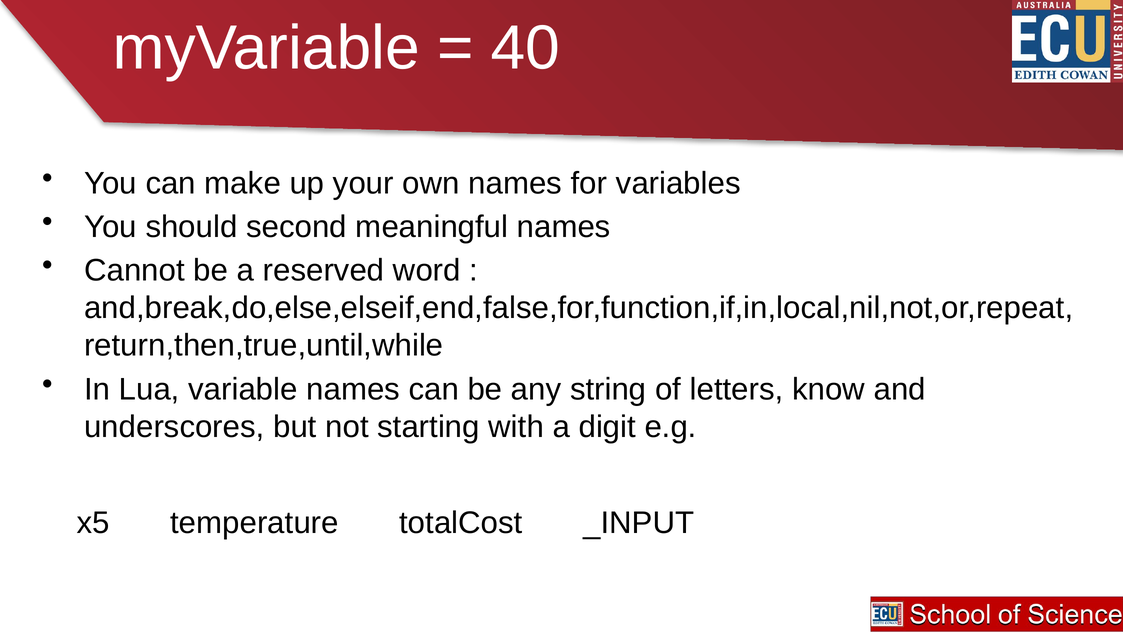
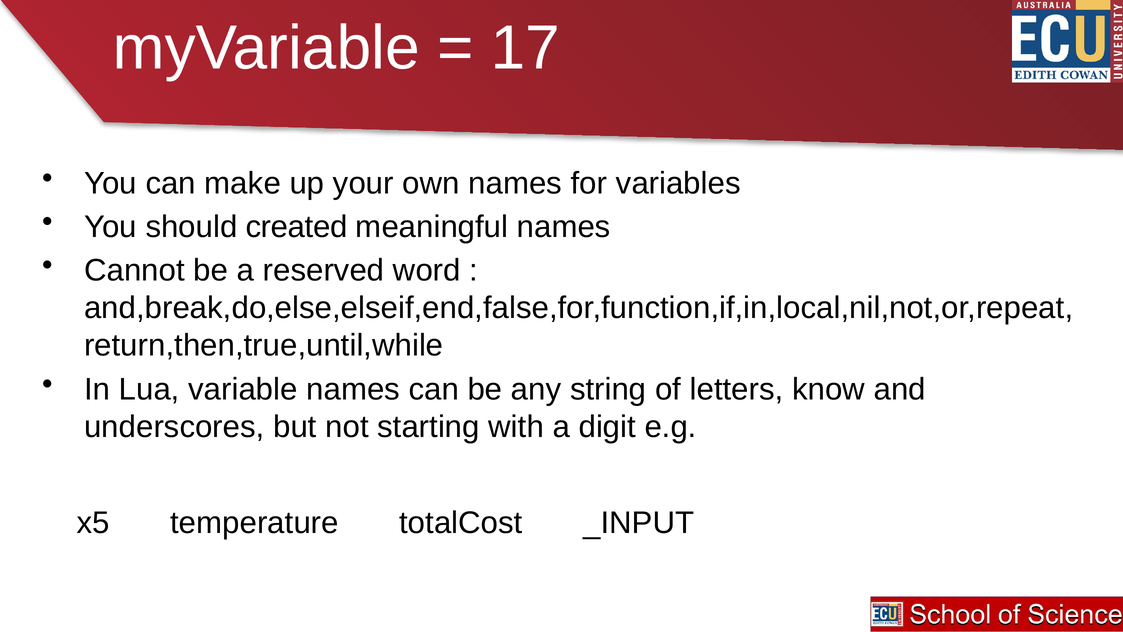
40: 40 -> 17 (525, 48)
second: second -> created (297, 227)
